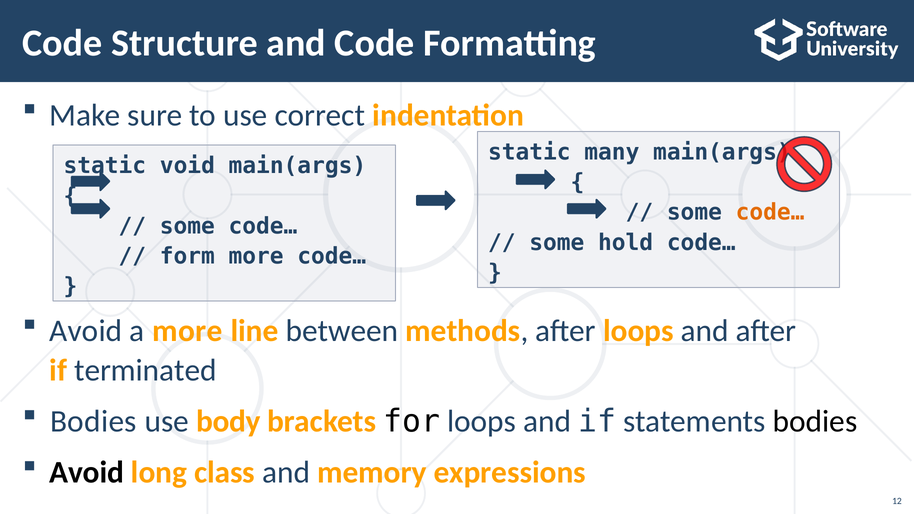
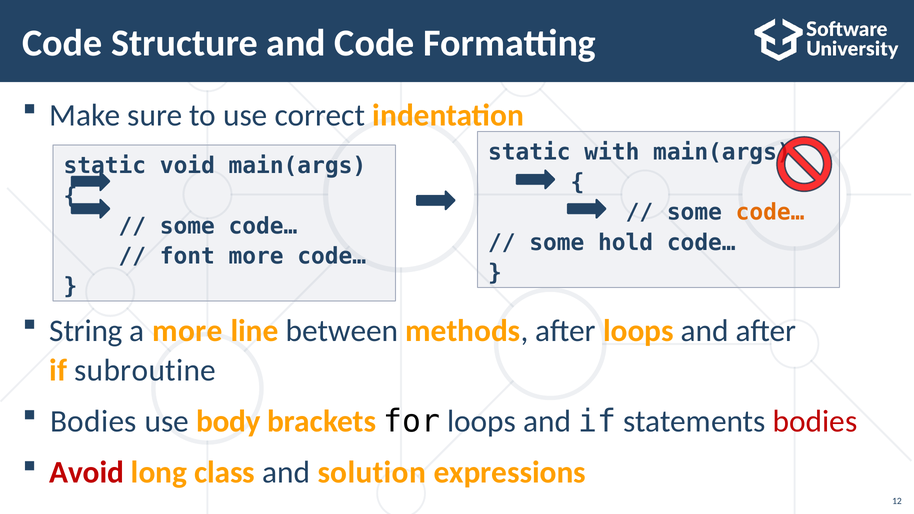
many: many -> with (612, 152)
form: form -> font (187, 256)
Avoid: Avoid -> String (86, 331)
terminated: terminated -> subroutine (145, 370)
bodies colour: black -> red (815, 421)
Avoid colour: black -> red (87, 472)
memory: memory -> solution (372, 472)
